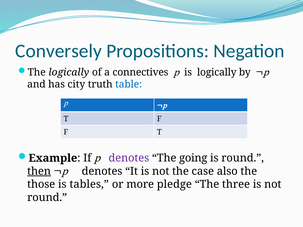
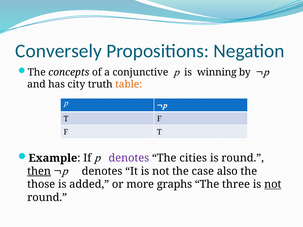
The logically: logically -> concepts (69, 72)
connectives: connectives -> conjunctive (140, 72)
is logically: logically -> winning (217, 72)
table colour: blue -> orange (129, 85)
going: going -> cities (193, 158)
tables: tables -> added (89, 185)
pledge: pledge -> graphs (174, 185)
not underline: none -> present (273, 185)
